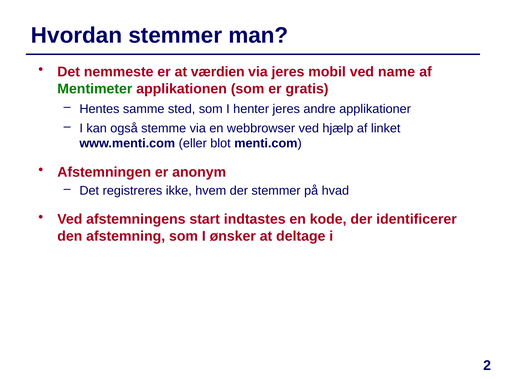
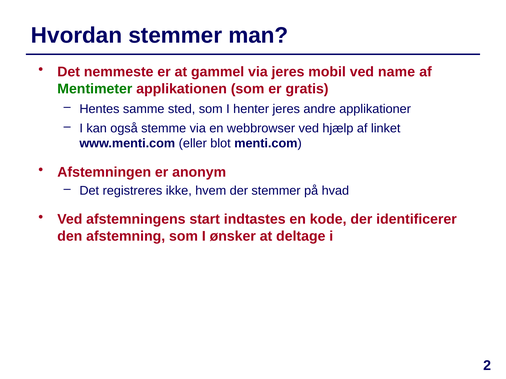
værdien: værdien -> gammel (218, 72)
